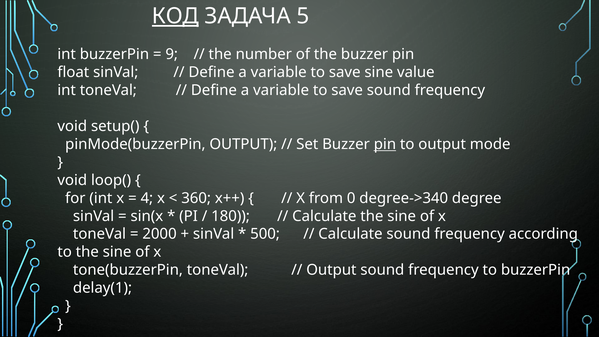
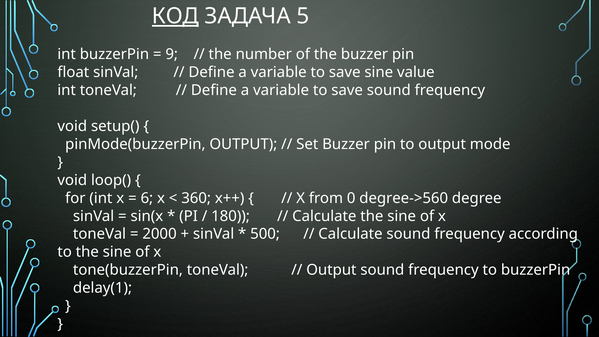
pin underline: present -> none (385, 144)
4: 4 -> 6 (147, 198)
degree->340: degree->340 -> degree->560 (404, 198)
